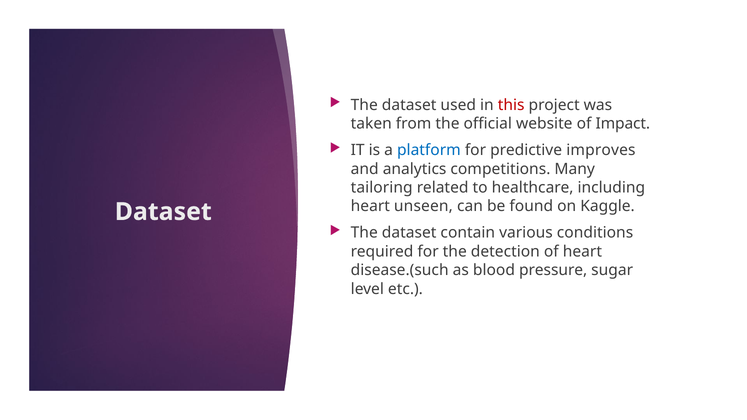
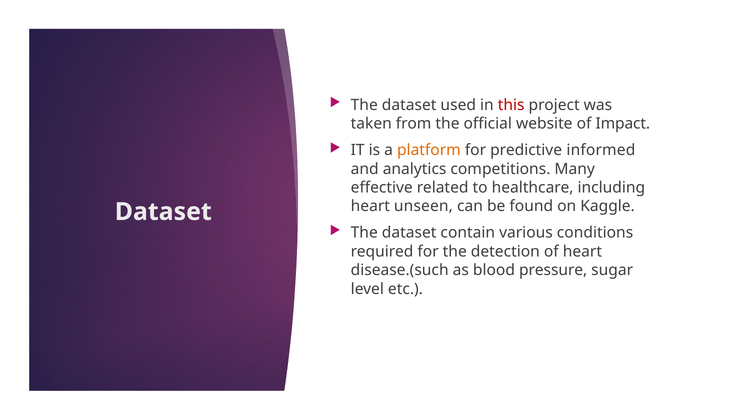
platform colour: blue -> orange (429, 150)
improves: improves -> informed (601, 150)
tailoring: tailoring -> effective (382, 188)
